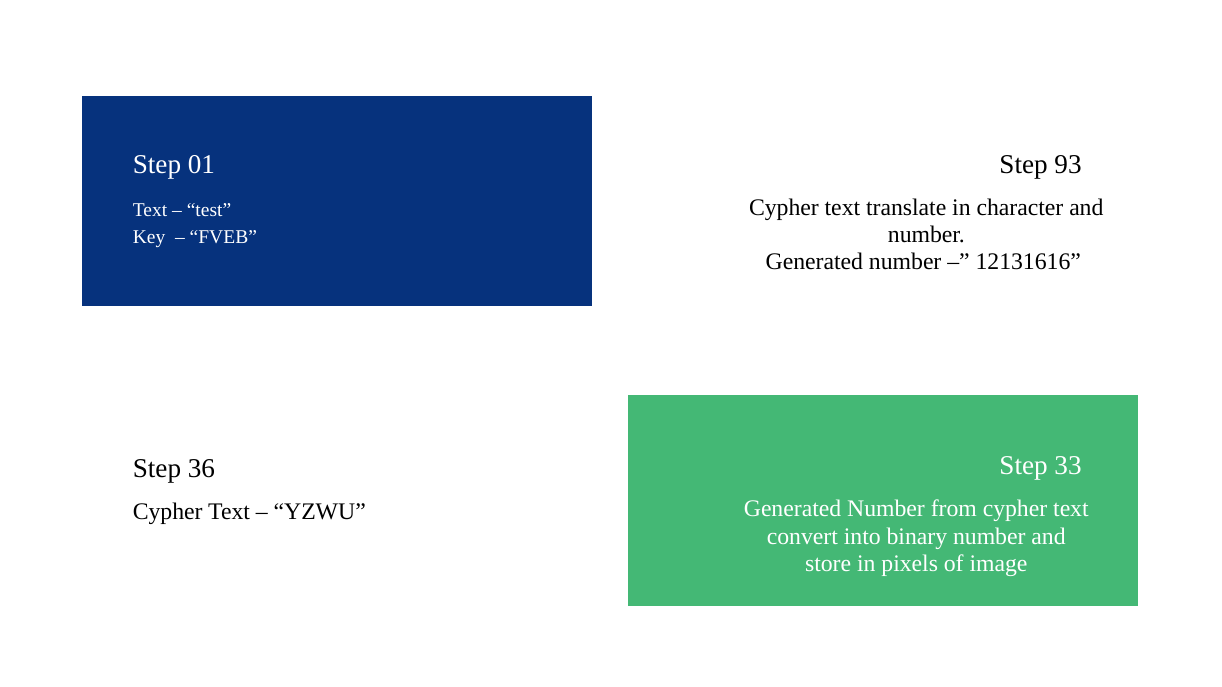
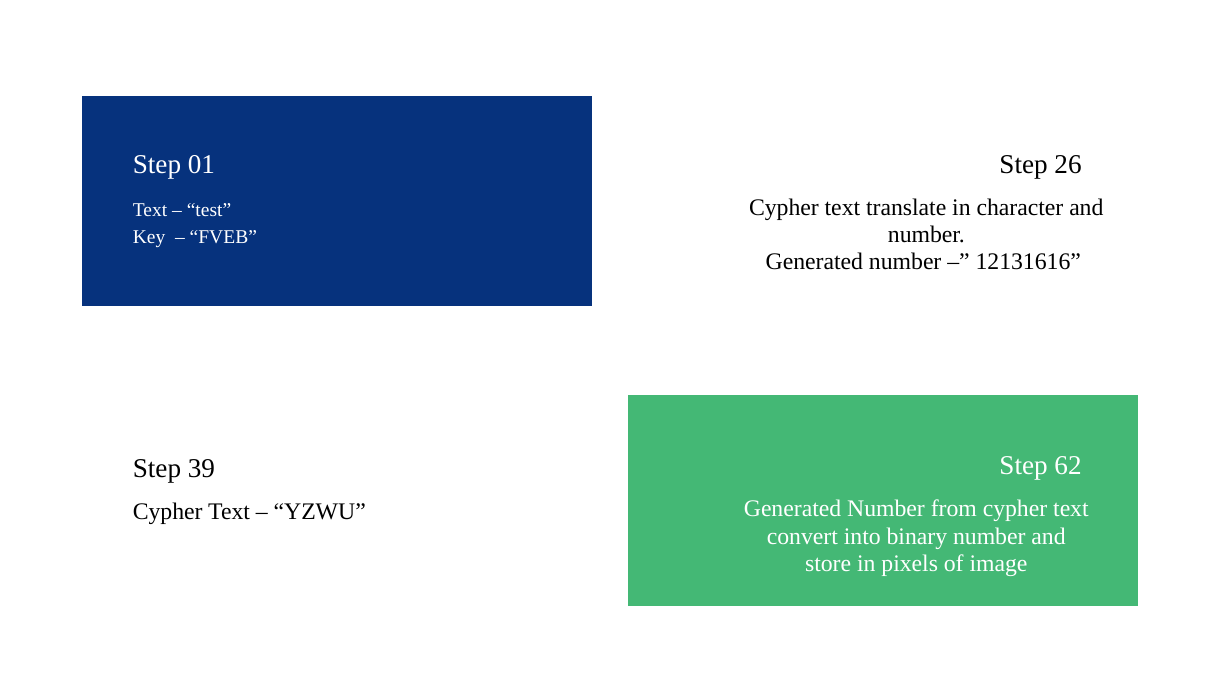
93: 93 -> 26 (1068, 164)
33: 33 -> 62 (1068, 466)
36: 36 -> 39 (201, 469)
